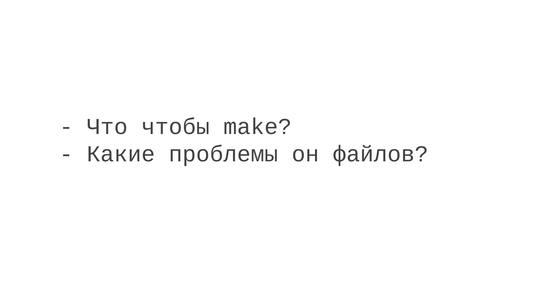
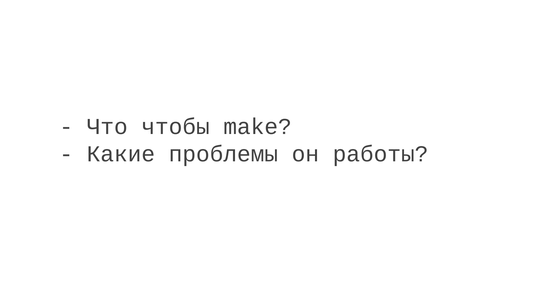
файлов: файлов -> работы (381, 154)
